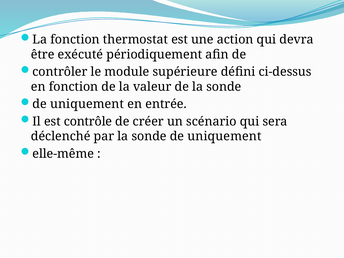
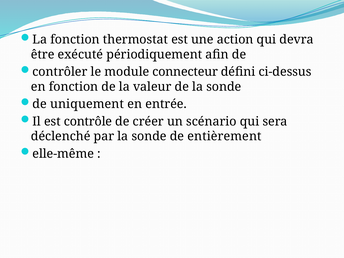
supérieure: supérieure -> connecteur (185, 72)
sonde de uniquement: uniquement -> entièrement (224, 136)
